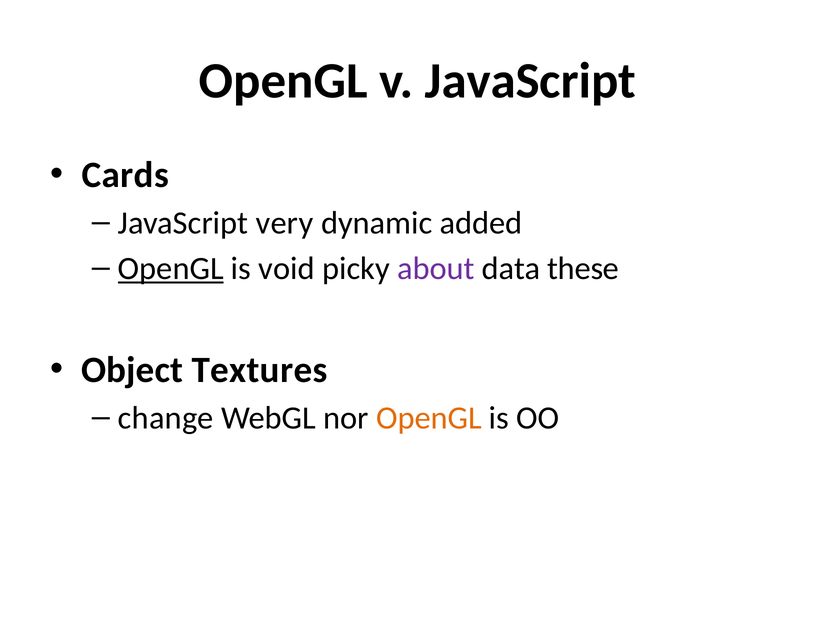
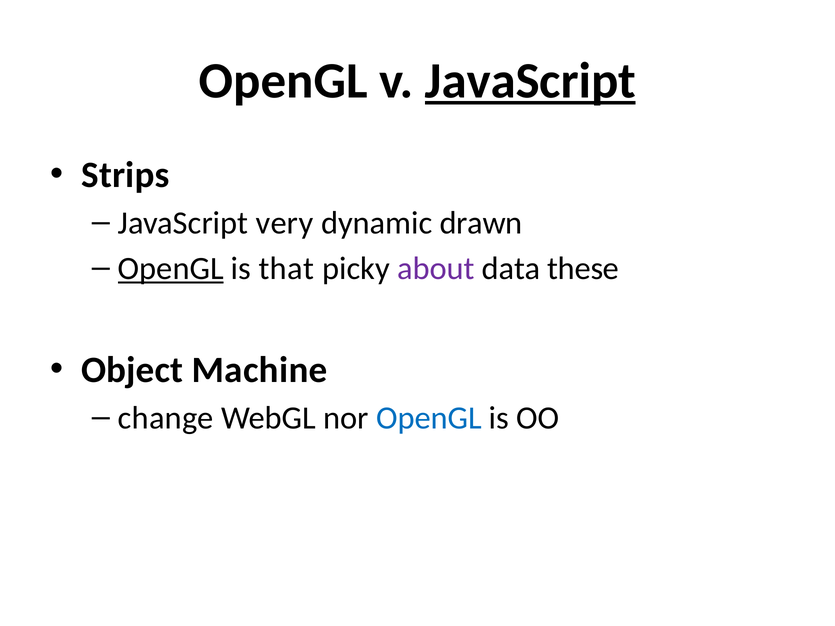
JavaScript underline: none -> present (530, 81)
Cards: Cards -> Strips (125, 175)
added: added -> drawn (481, 223)
void: void -> that (286, 269)
Textures: Textures -> Machine (260, 370)
OpenGL colour: orange -> blue (429, 418)
